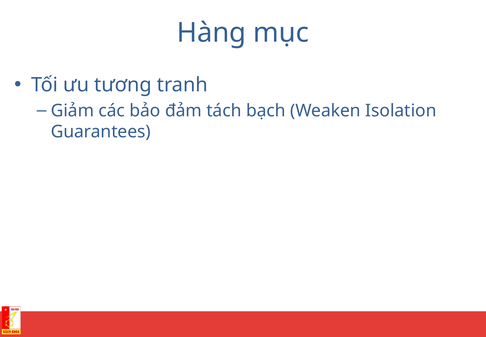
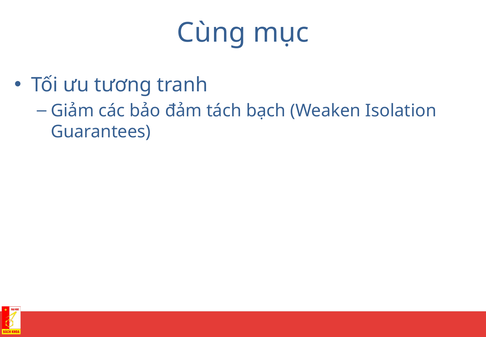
Hàng: Hàng -> Cùng (211, 33)
